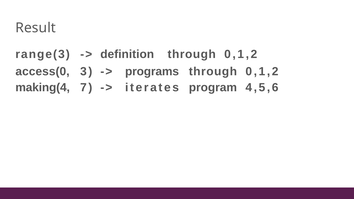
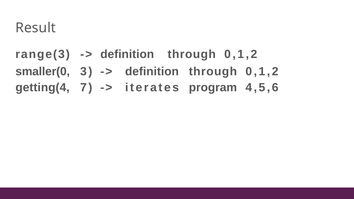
access(0: access(0 -> smaller(0 (43, 71)
programs: programs -> definition (152, 71)
making(4: making(4 -> getting(4 (43, 88)
